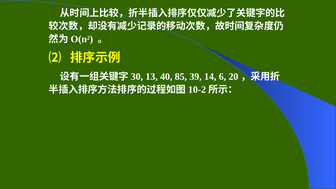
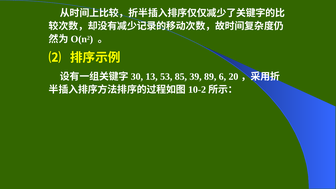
40: 40 -> 53 (166, 77)
14: 14 -> 89 (210, 77)
